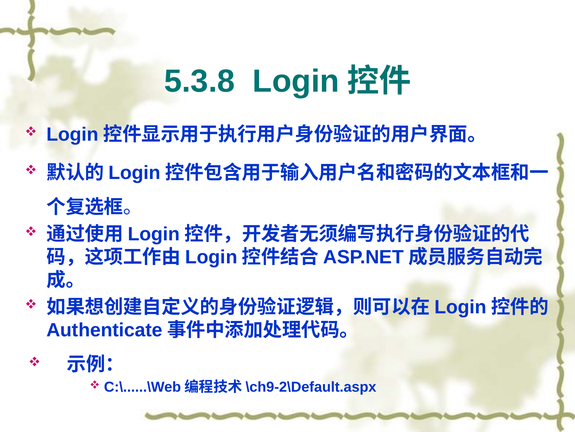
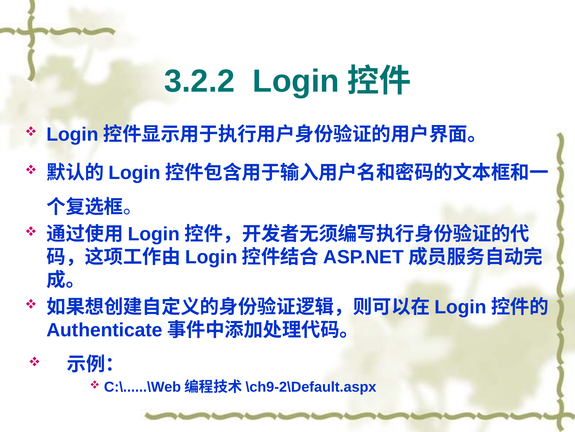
5.3.8: 5.3.8 -> 3.2.2 (199, 81)
